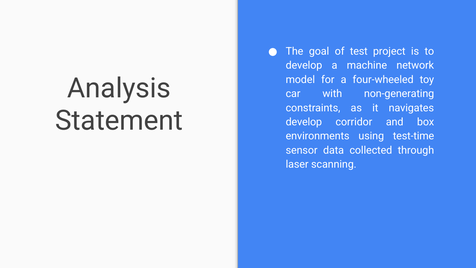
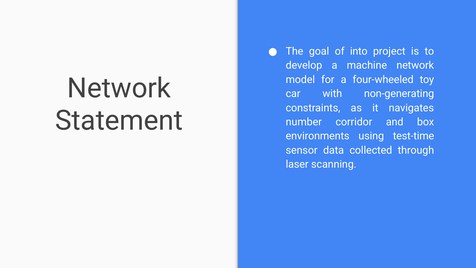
test: test -> into (359, 51)
Analysis: Analysis -> Network (119, 88)
develop: develop -> number (304, 122)
